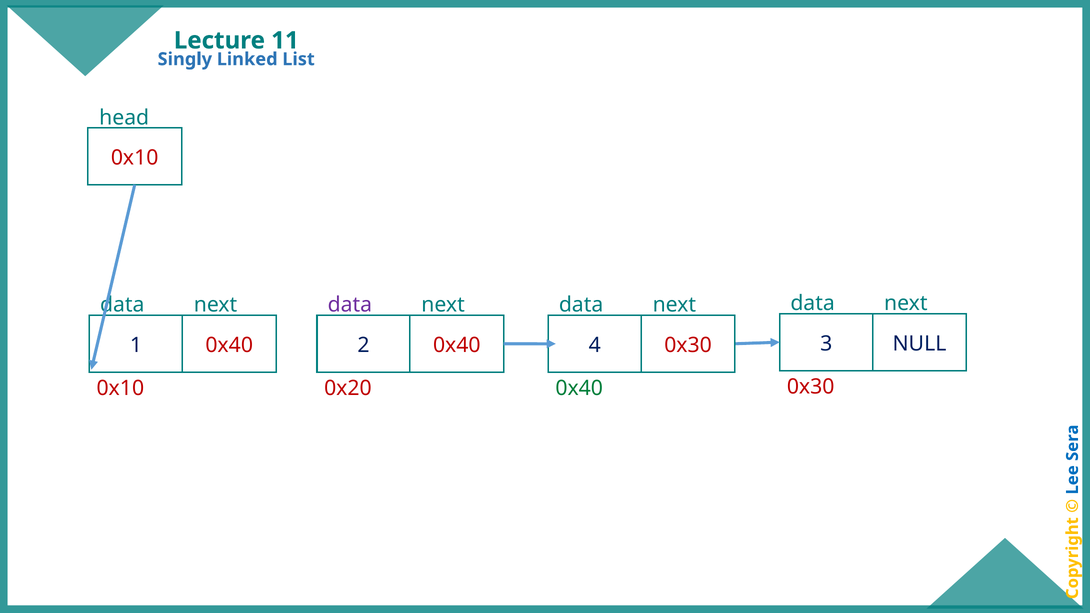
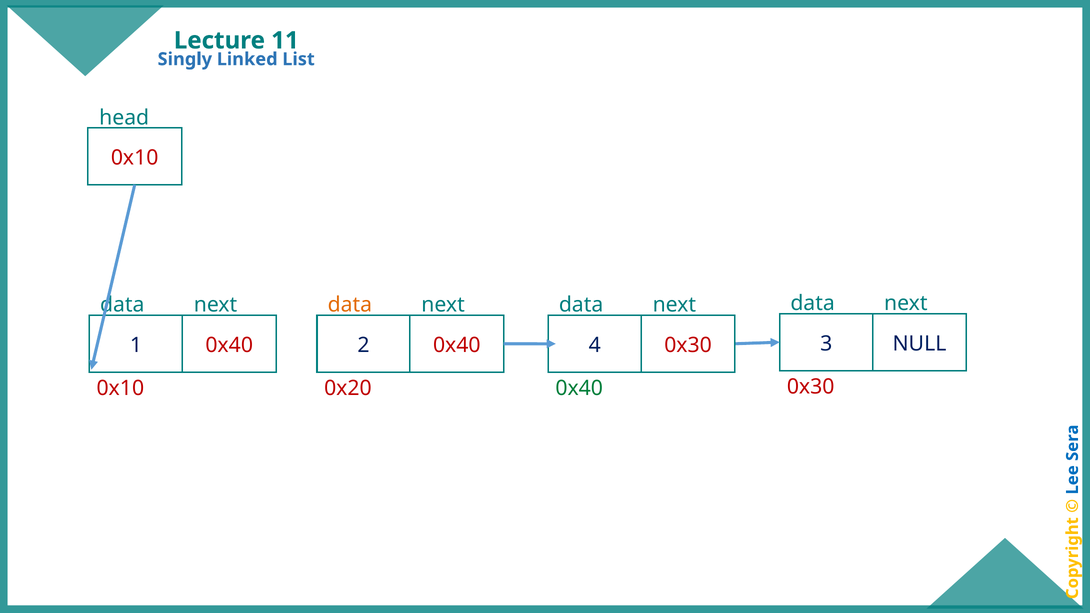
data colour: purple -> orange (350, 305)
